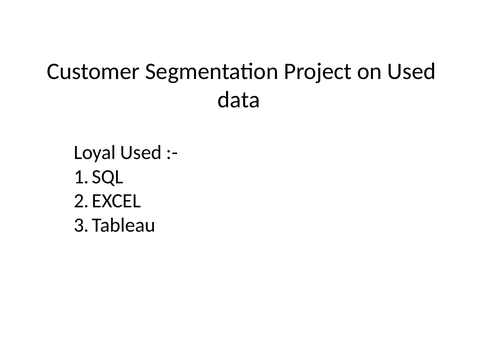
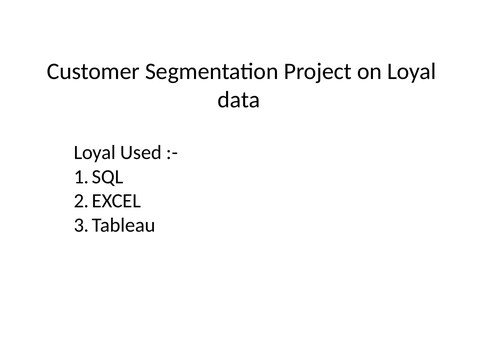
on Used: Used -> Loyal (412, 71)
